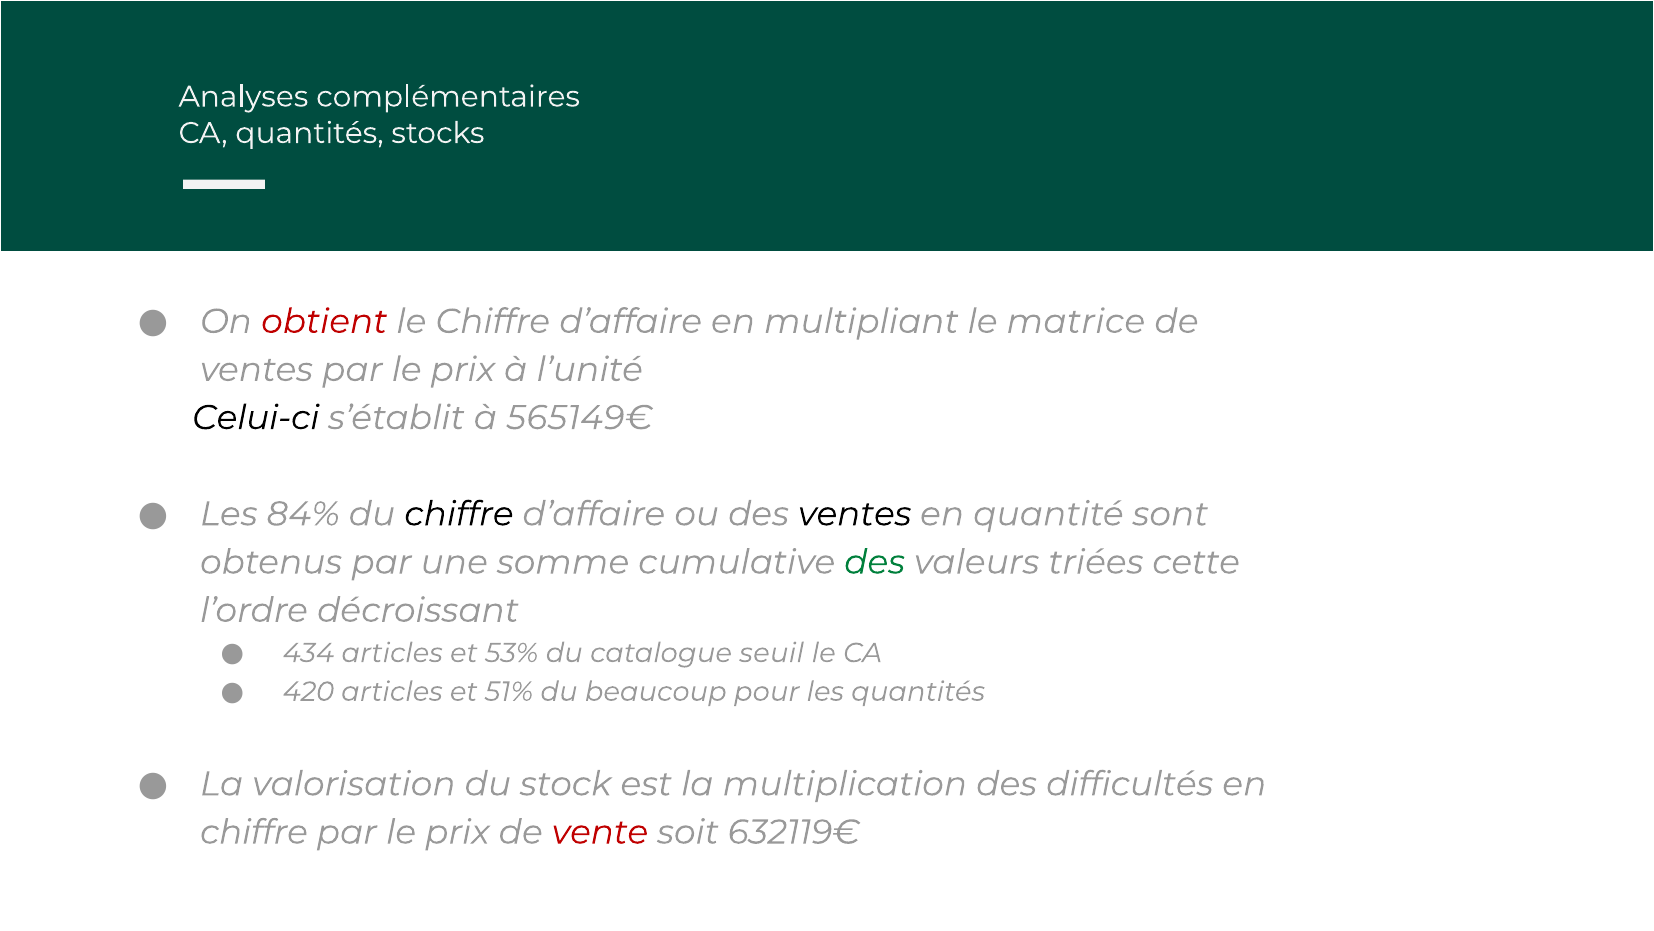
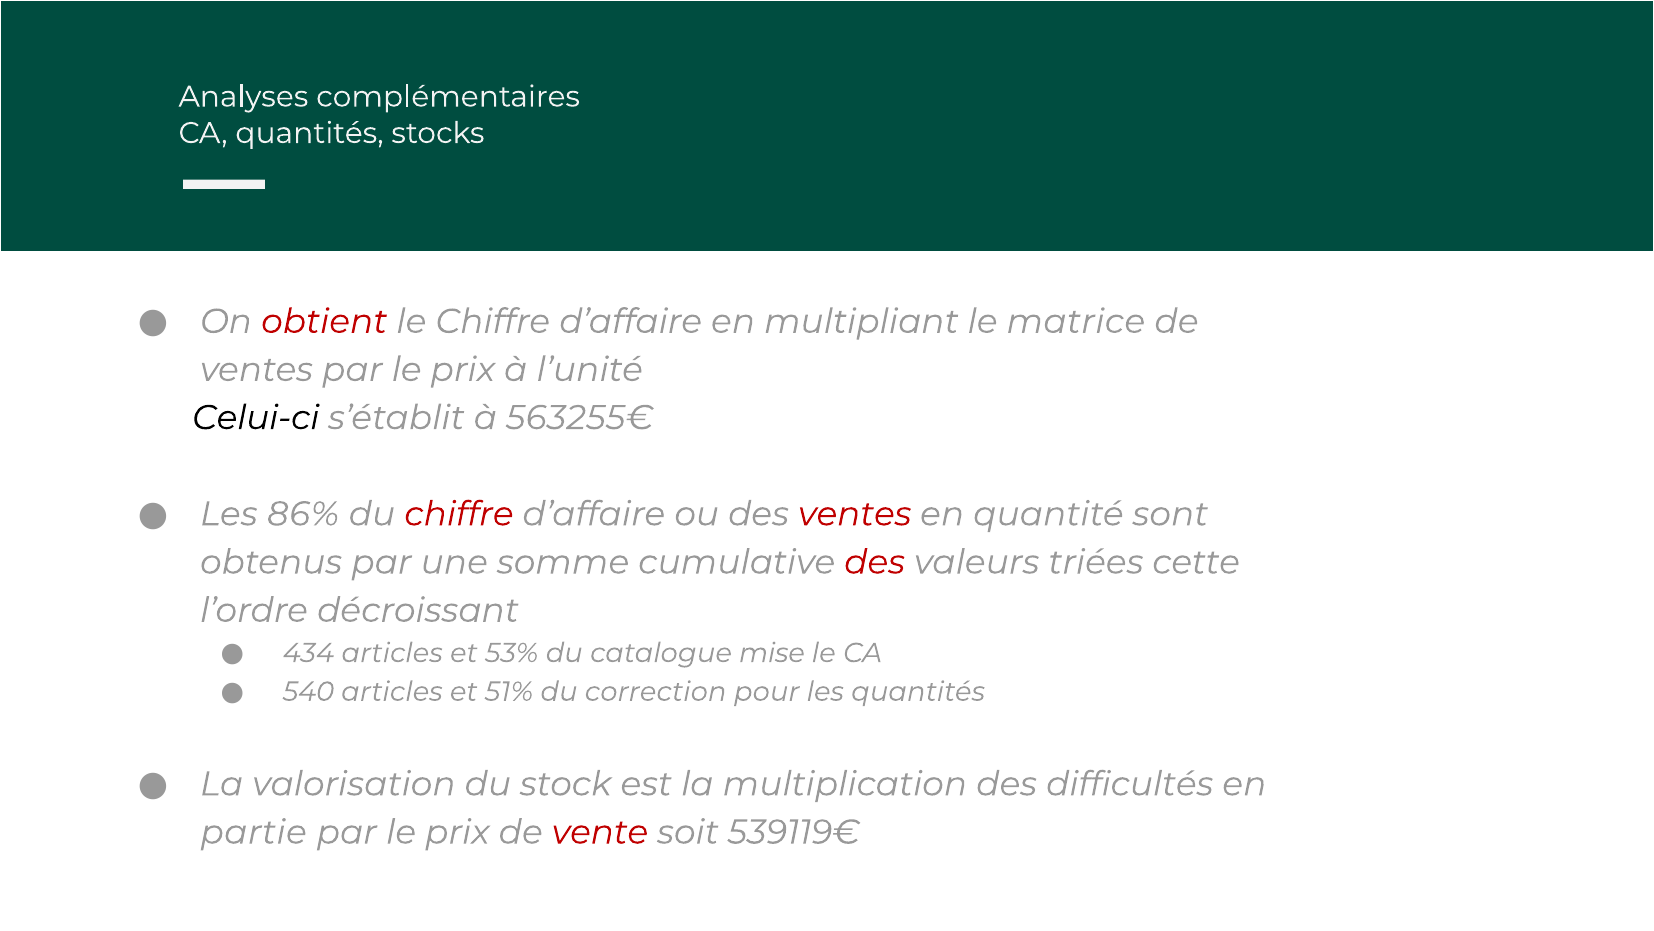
565149€: 565149€ -> 563255€ (580, 418)
84%: 84% -> 86% (303, 514)
chiffre colour: black -> red (459, 514)
ventes colour: black -> red (855, 514)
des colour: green -> red (875, 562)
seuil: seuil -> mise (772, 653)
420: 420 -> 540 (309, 691)
beaucoup: beaucoup -> correction (656, 691)
chiffre: chiffre -> partie (254, 832)
632119€: 632119€ -> 539119€ (794, 832)
